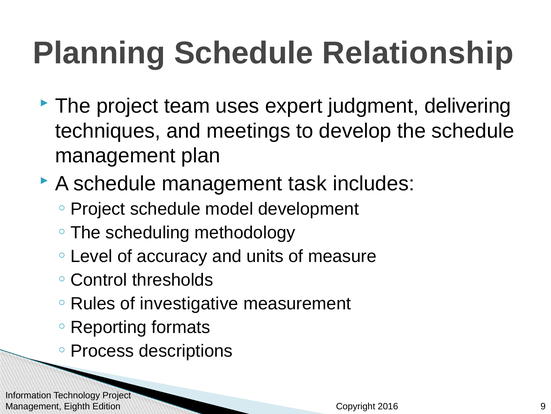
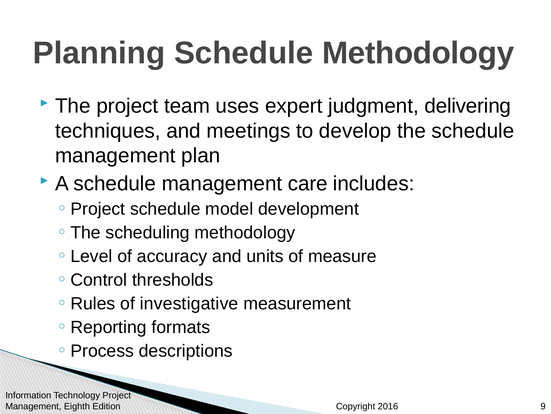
Schedule Relationship: Relationship -> Methodology (418, 53)
task: task -> care (308, 183)
